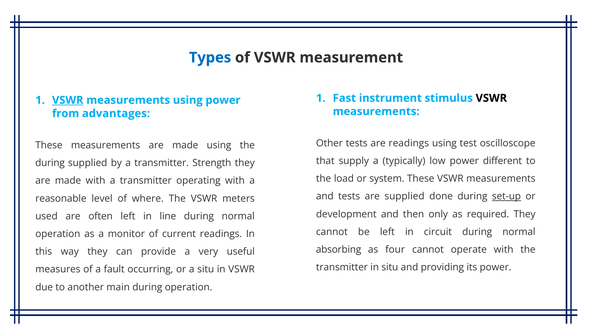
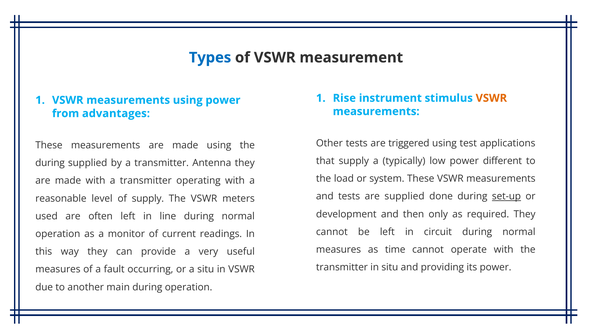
Fast: Fast -> Rise (344, 98)
VSWR colour: black -> orange (491, 98)
VSWR underline: present -> none (68, 100)
are readings: readings -> triggered (409, 143)
oscilloscope: oscilloscope -> applications (508, 143)
Strength: Strength -> Antenna (212, 163)
of where: where -> supply (148, 198)
absorbing: absorbing -> measures (339, 250)
four: four -> time (395, 250)
